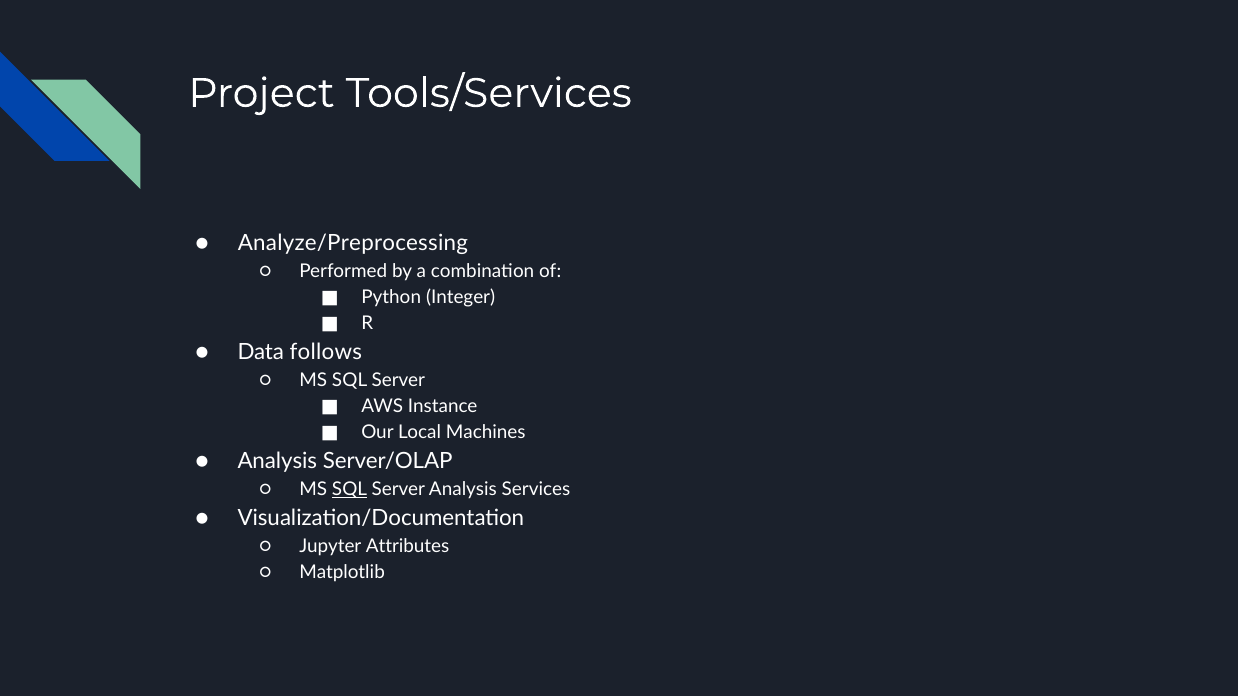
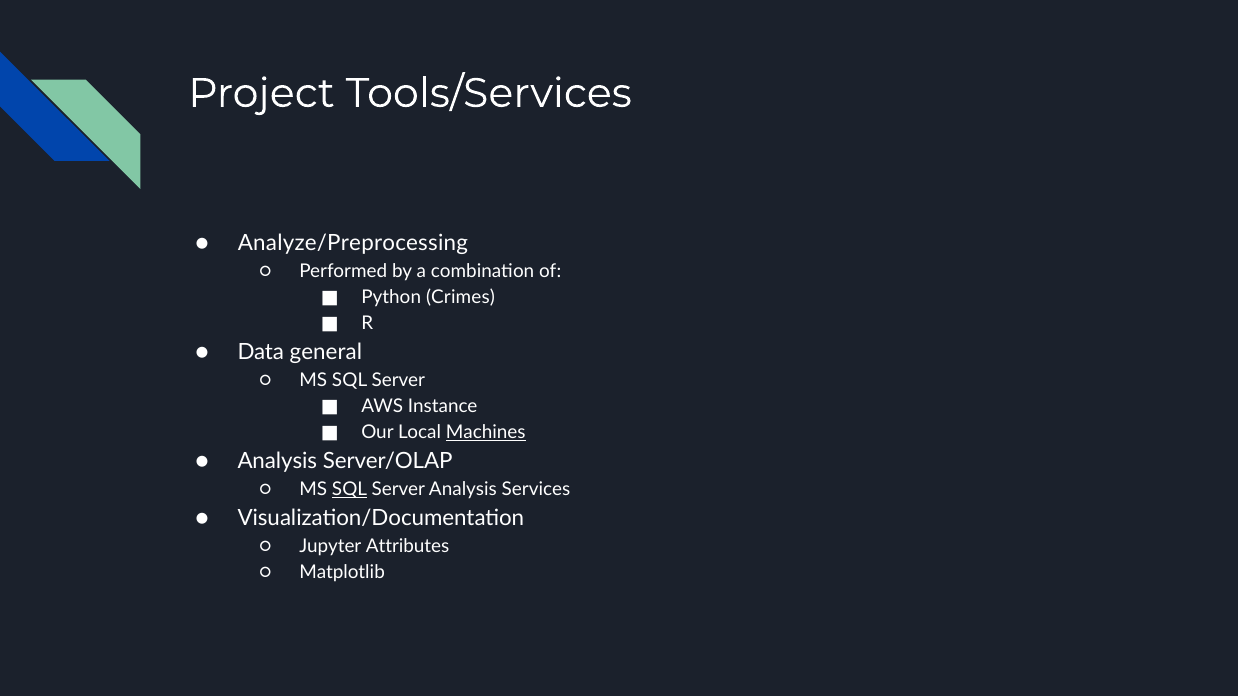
Integer: Integer -> Crimes (460, 297)
follows: follows -> general (326, 352)
Machines underline: none -> present (486, 432)
